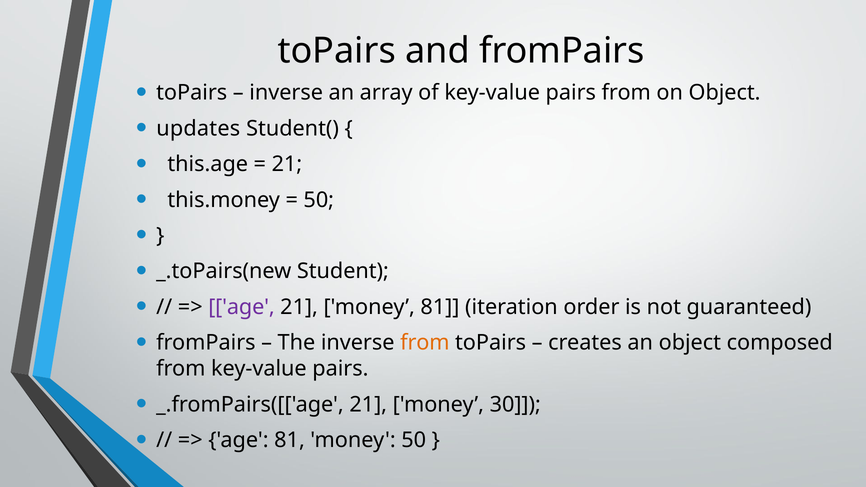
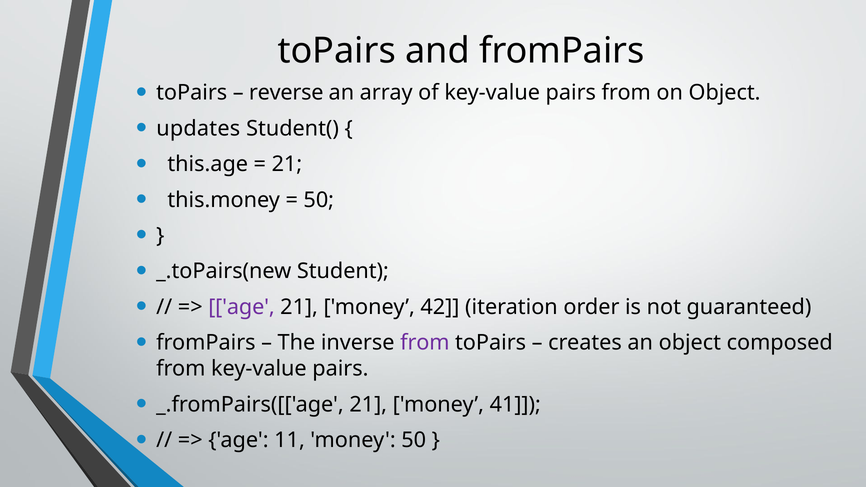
inverse: inverse -> reverse (286, 93)
money 81: 81 -> 42 (440, 307)
from colour: orange -> purple (425, 343)
30: 30 -> 41 (515, 405)
age 81: 81 -> 11 (290, 440)
